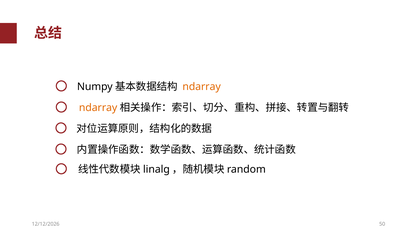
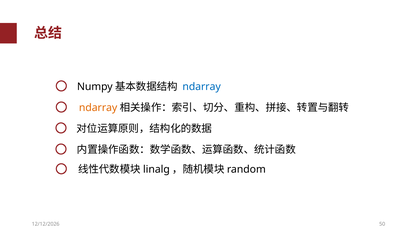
ndarray colour: orange -> blue (202, 86)
